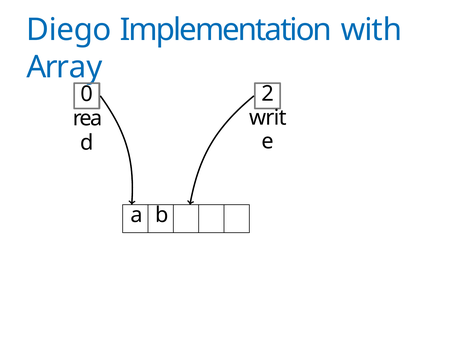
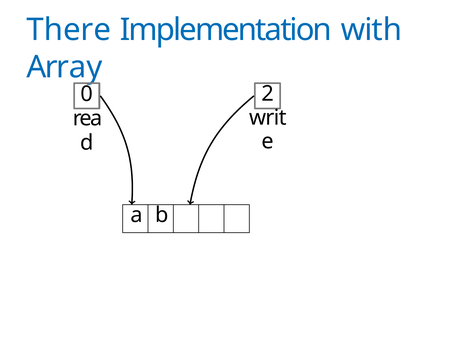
Diego: Diego -> There (69, 30)
